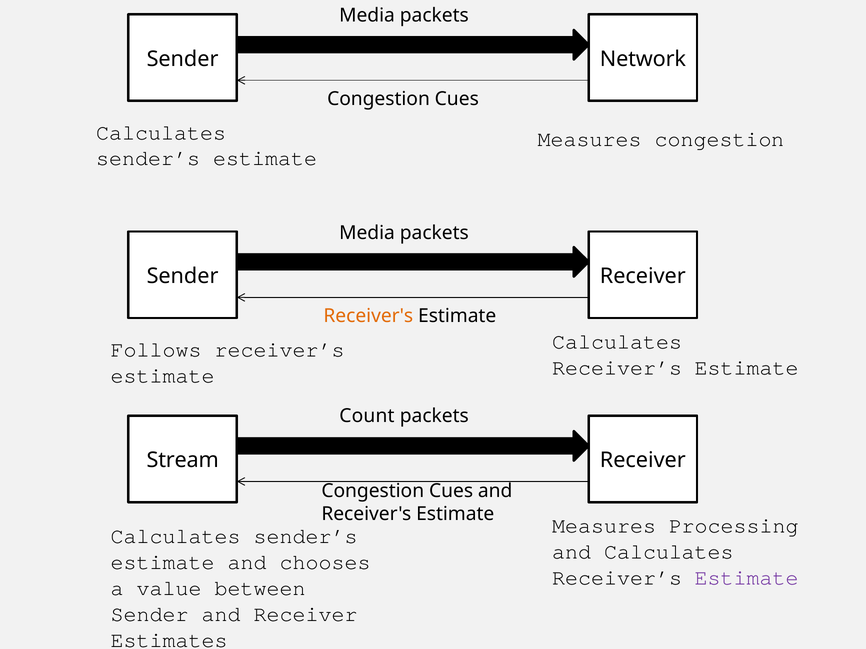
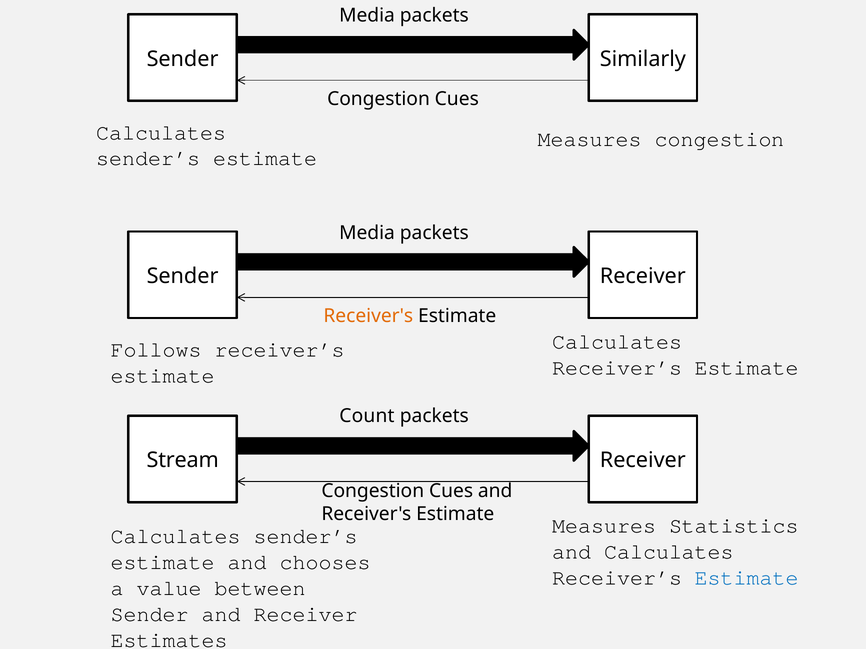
Network: Network -> Similarly (643, 59)
Processing: Processing -> Statistics (734, 526)
Estimate colour: purple -> blue (747, 578)
